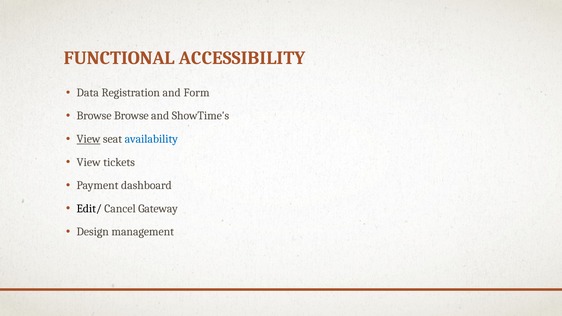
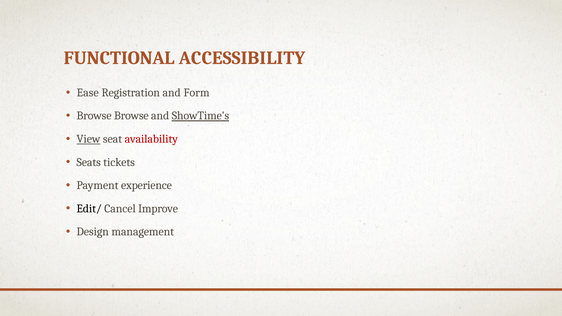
Data: Data -> Ease (88, 93)
ShowTime's underline: none -> present (200, 116)
availability colour: blue -> red (151, 139)
View: View -> Seats (89, 162)
dashboard: dashboard -> experience (146, 185)
Gateway: Gateway -> Improve (158, 209)
